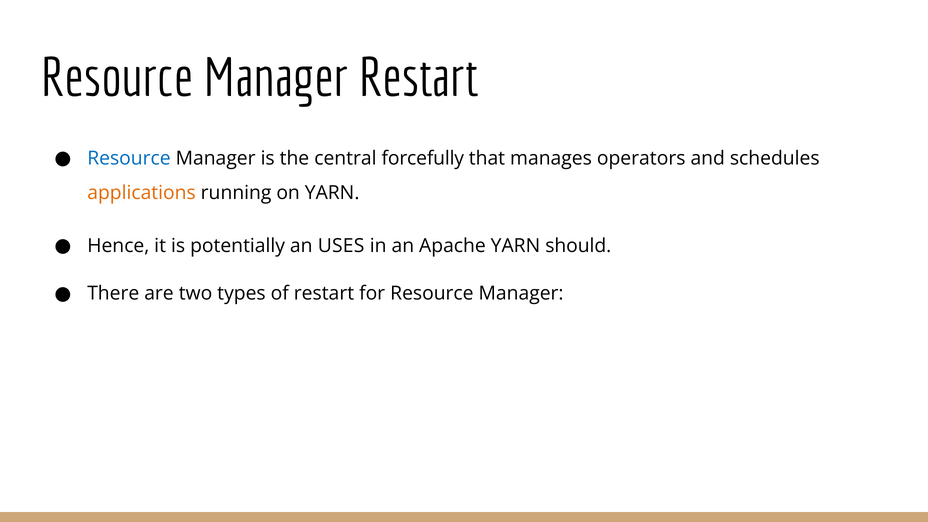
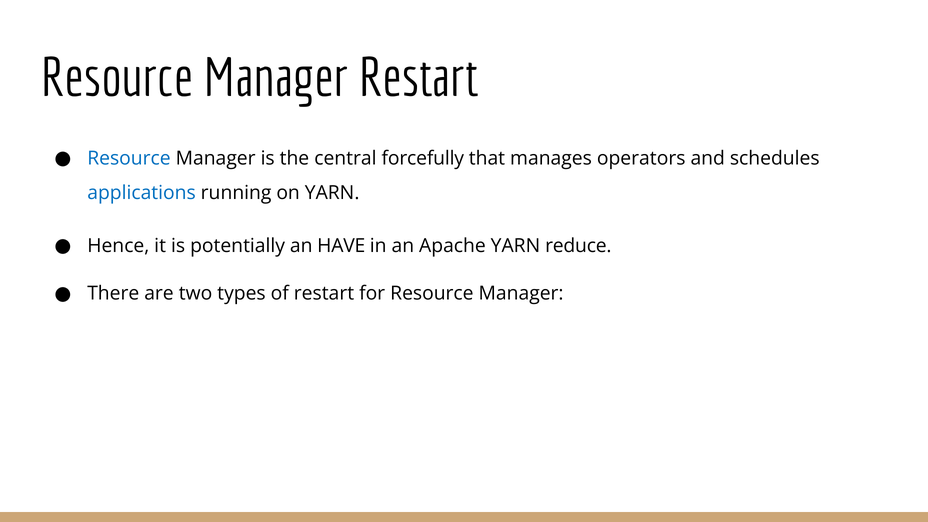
applications colour: orange -> blue (142, 193)
USES: USES -> HAVE (341, 246)
should: should -> reduce (578, 246)
